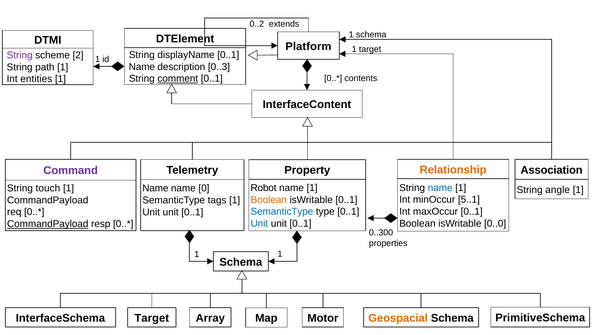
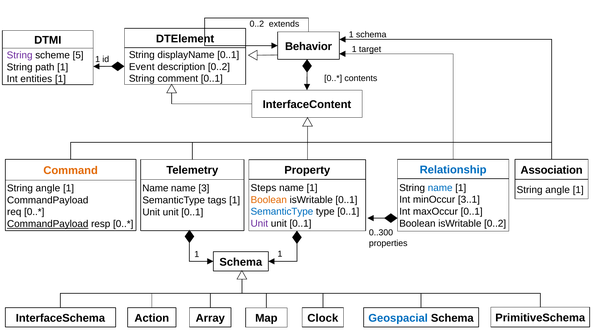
Platform: Platform -> Behavior (308, 46)
2: 2 -> 5 (78, 55)
Name: Name -> Event (142, 67)
description 0..3: 0..3 -> 0..2 (219, 67)
comment underline: present -> none (178, 79)
Relationship colour: orange -> blue (453, 170)
Command colour: purple -> orange (71, 170)
Robot: Robot -> Steps (263, 188)
touch: touch -> angle (48, 188)
0: 0 -> 3 (204, 188)
5..1: 5..1 -> 3..1 (469, 199)
isWritable 0..0: 0..0 -> 0..2 (495, 223)
Unit colour: blue -> purple (259, 223)
Target: Target -> Action (152, 318)
Motor: Motor -> Clock (323, 318)
Geospacial colour: orange -> blue (398, 318)
